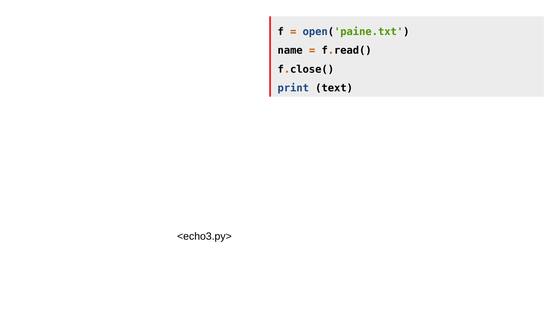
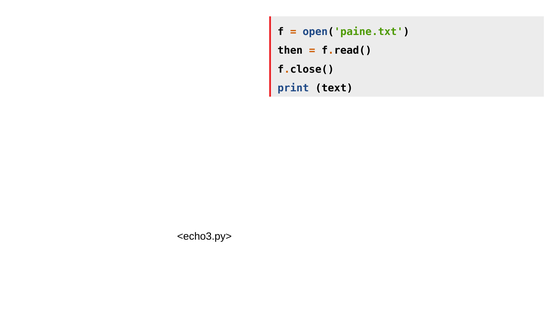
name: name -> then (290, 51)
